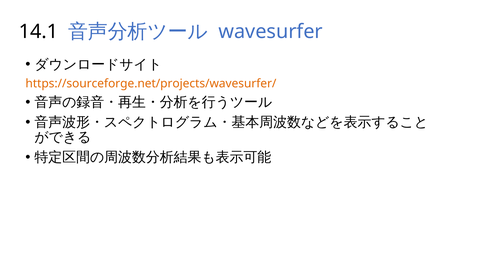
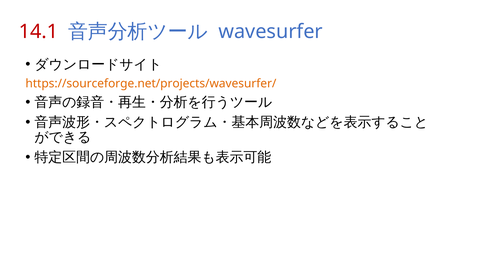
14.1 colour: black -> red (38, 32)
